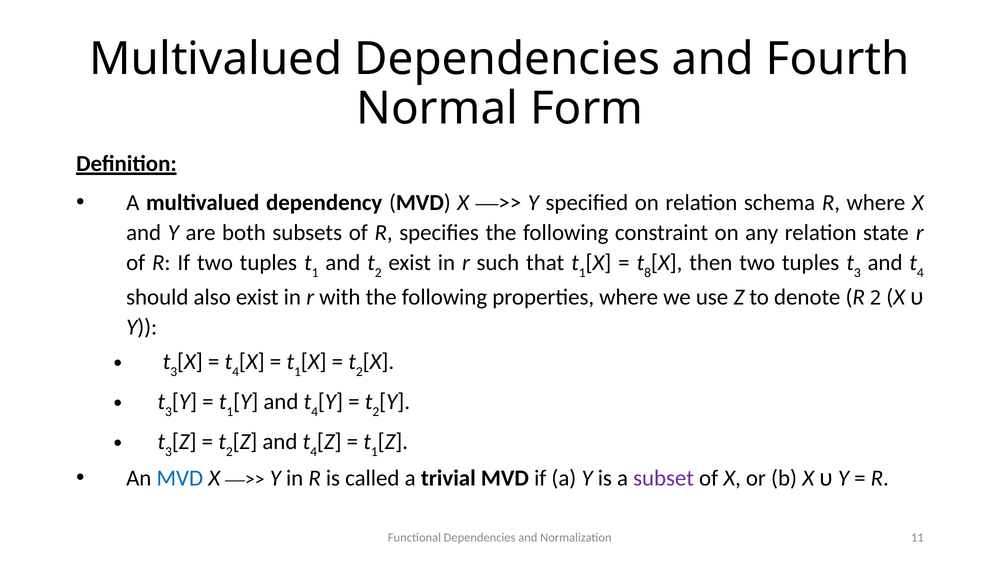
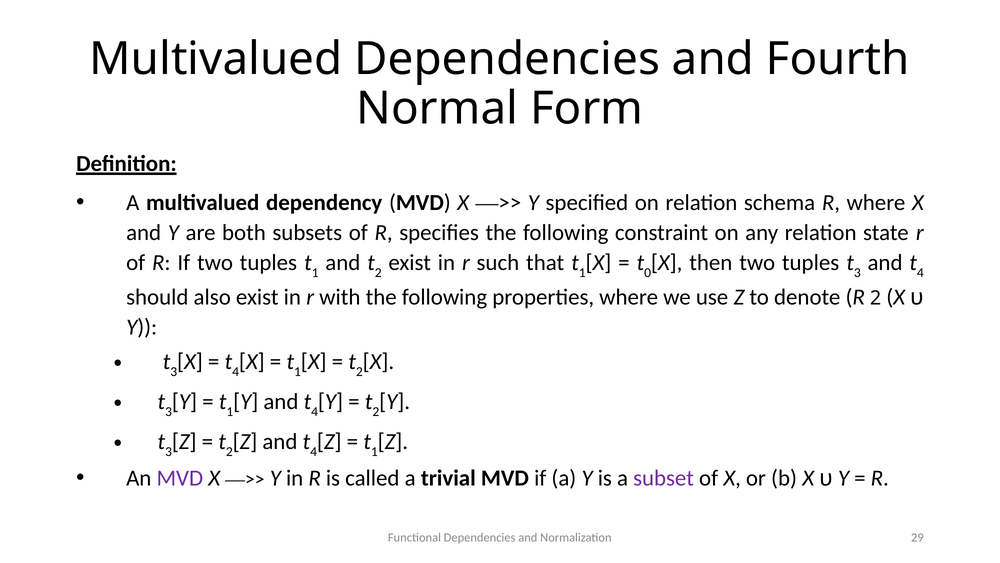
8: 8 -> 0 (648, 272)
MVD colour: blue -> purple (180, 478)
11: 11 -> 29 (917, 537)
